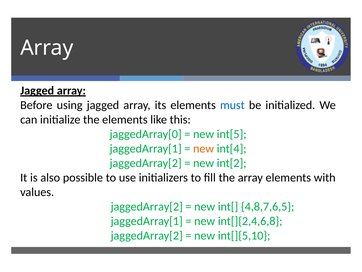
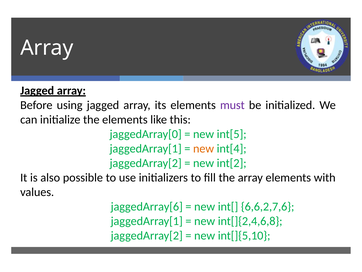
must colour: blue -> purple (232, 105)
jaggedArray[2: jaggedArray[2 -> jaggedArray[6 (147, 206)
4,8,7,6,5: 4,8,7,6,5 -> 6,6,2,7,6 (268, 206)
